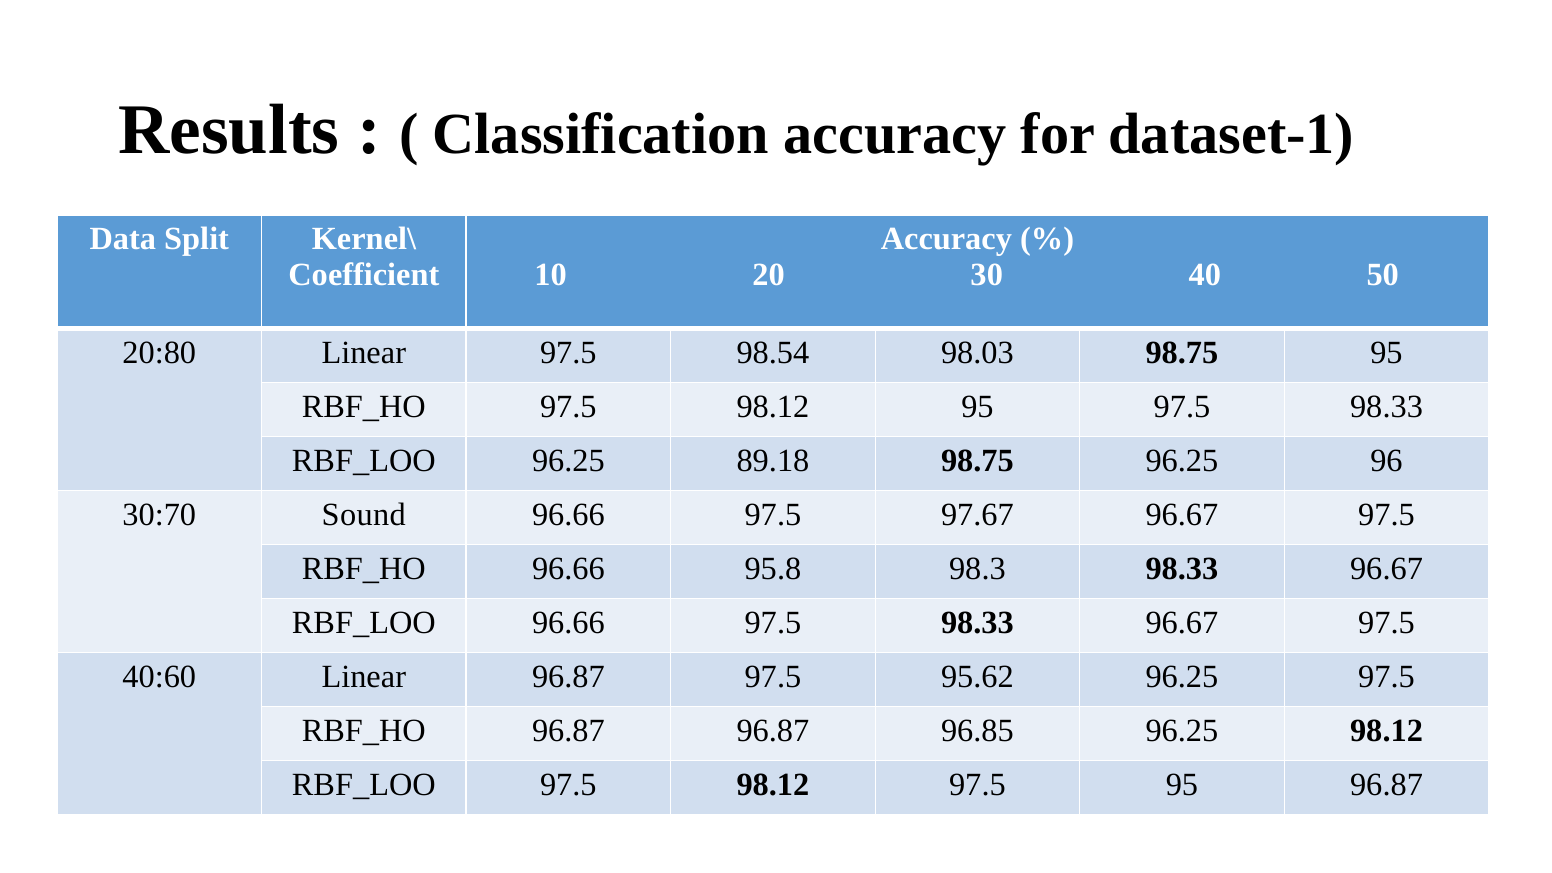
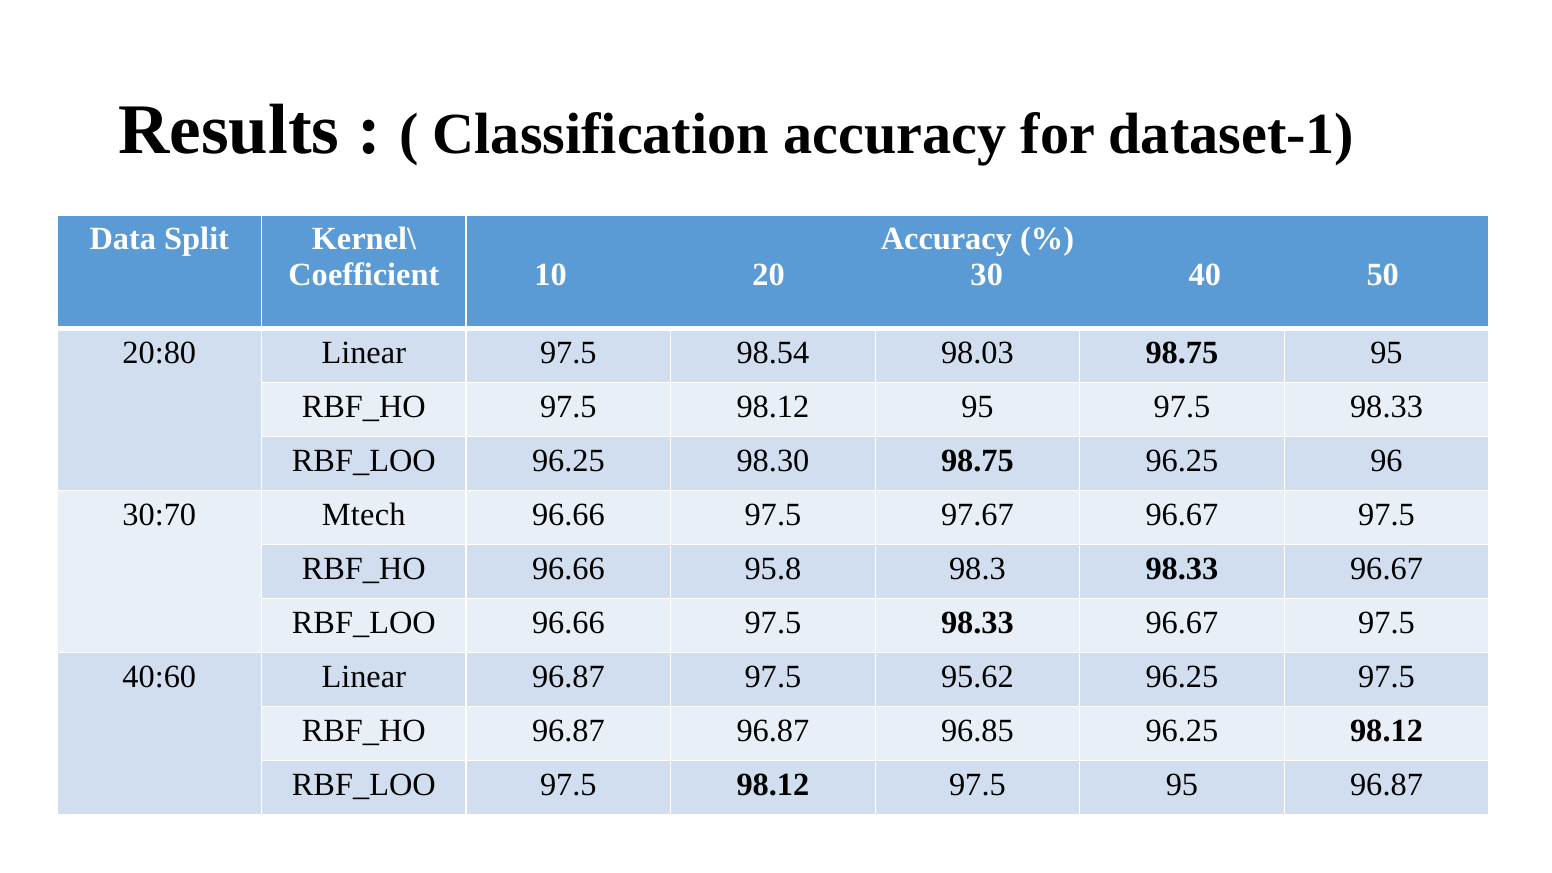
89.18: 89.18 -> 98.30 (773, 461)
Sound: Sound -> Mtech (364, 515)
